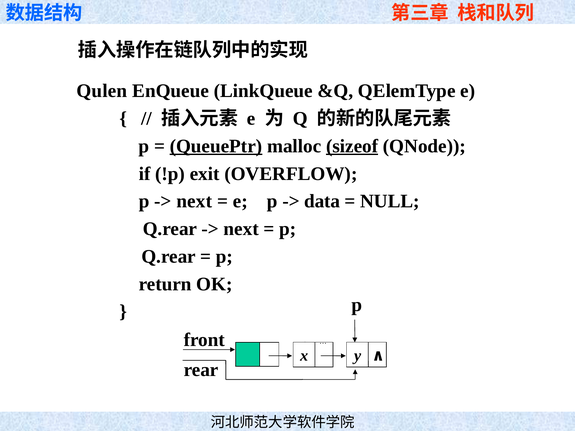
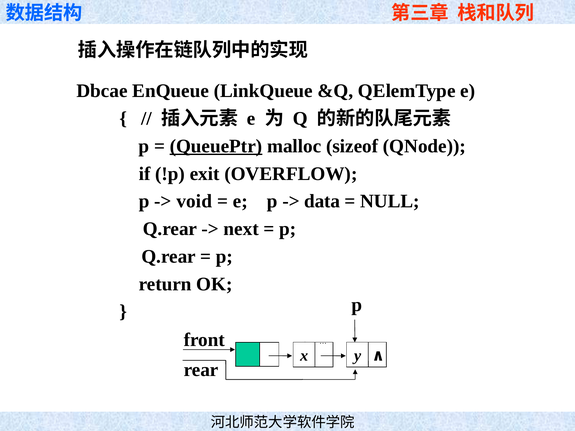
Qulen: Qulen -> Dbcae (102, 91)
sizeof underline: present -> none (352, 146)
next: next -> void (194, 201)
